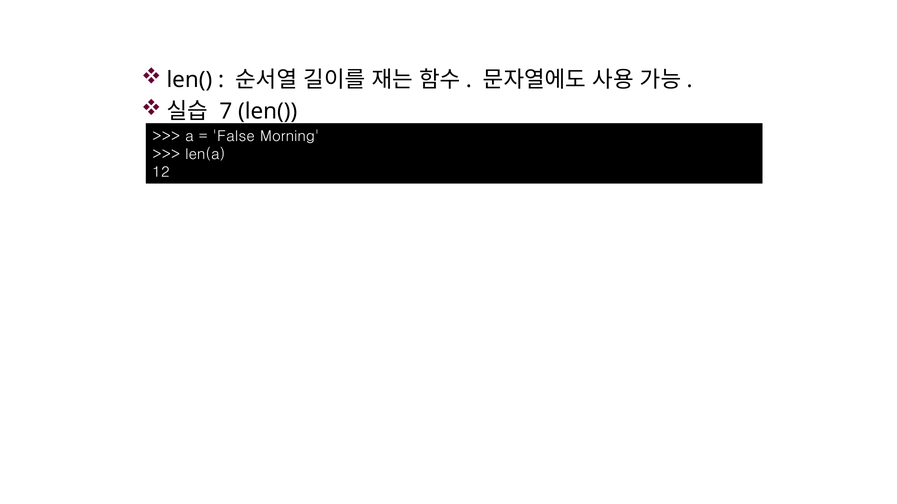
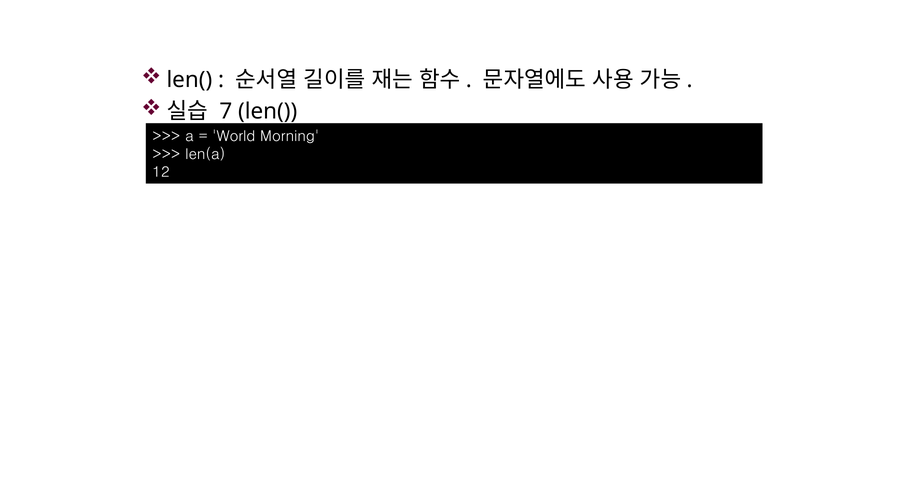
False: False -> World (234, 137)
